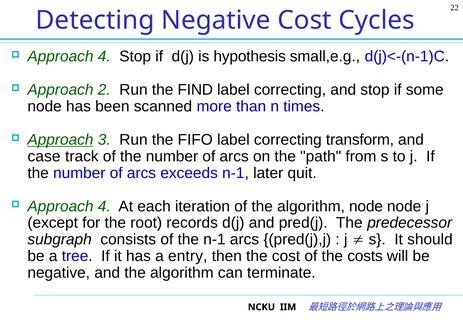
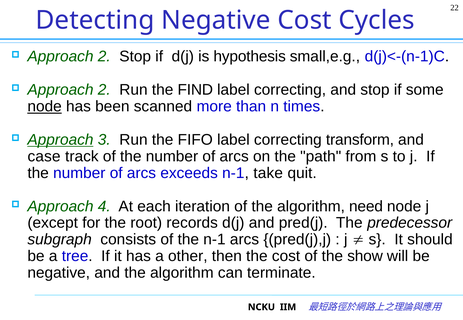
4: 4 -> 2 (104, 57)
node underline: none -> present (45, 107)
later: later -> take (268, 173)
algorithm node: node -> need (366, 207)
entry: entry -> other (188, 257)
costs: costs -> show (365, 257)
